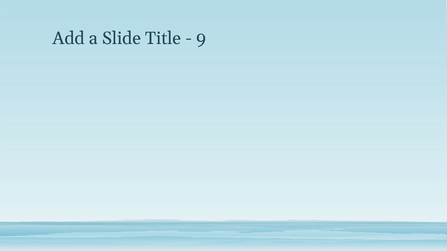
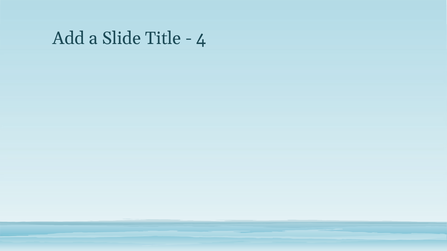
9: 9 -> 4 (201, 38)
